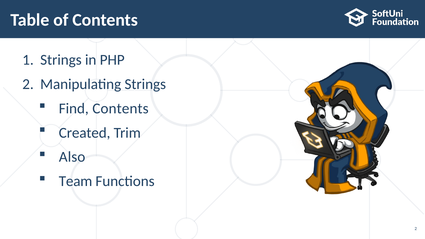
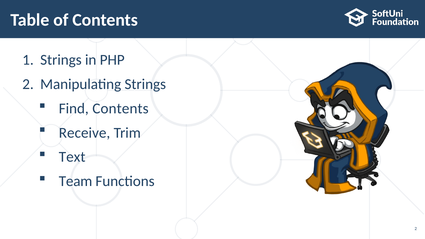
Created: Created -> Receive (85, 133)
Also: Also -> Text (72, 157)
